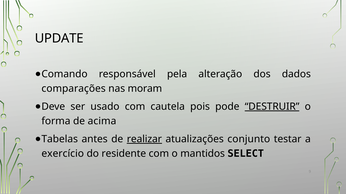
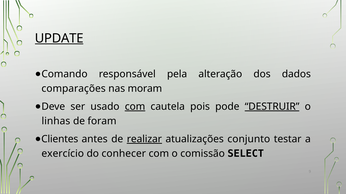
UPDATE underline: none -> present (59, 38)
com underline: none -> present (135, 107)
forma: forma -> linhas (56, 121)
acima: acima -> foram (102, 121)
Tabelas: Tabelas -> Clientes (60, 139)
residente: residente -> conhecer (124, 154)
mantidos: mantidos -> comissão (203, 154)
